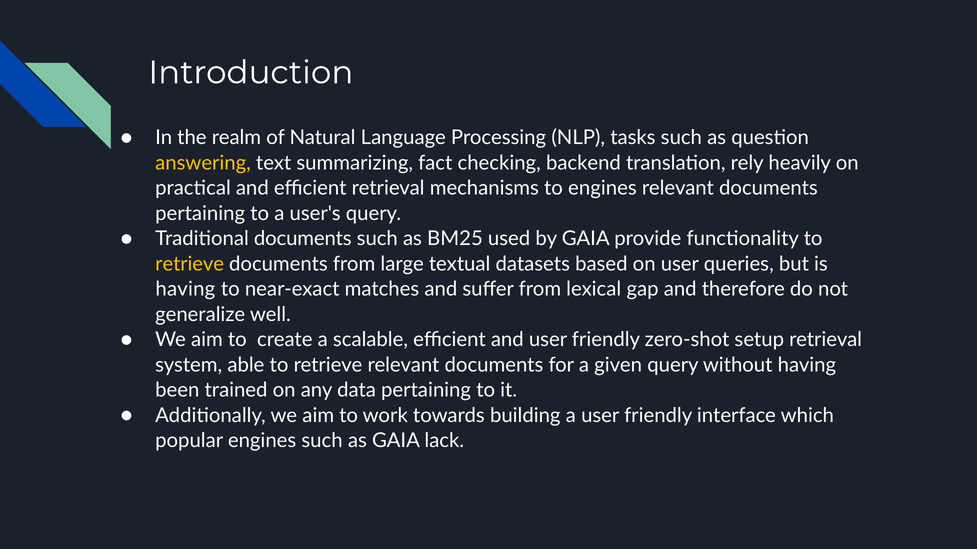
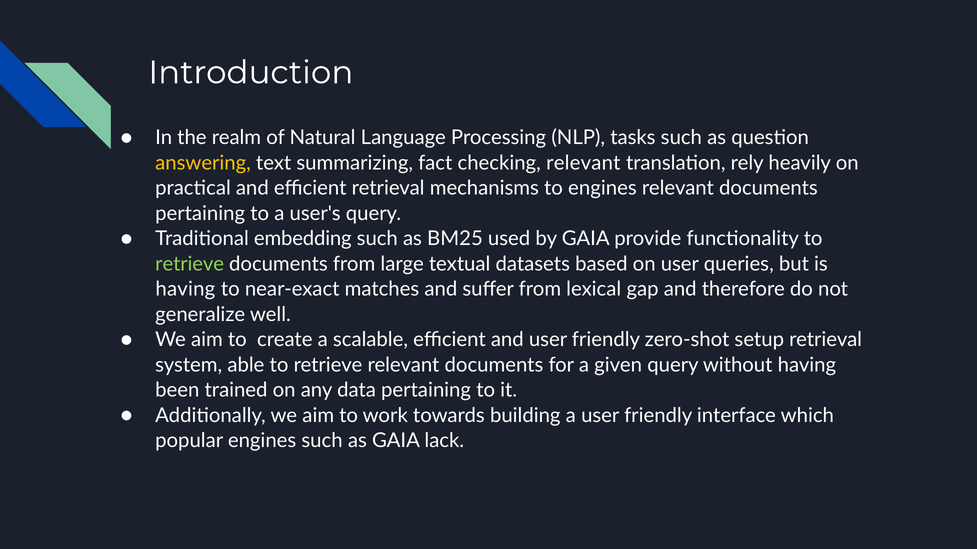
checking backend: backend -> relevant (583, 163)
Traditional documents: documents -> embedding (303, 239)
retrieve colour: yellow -> light green (190, 264)
